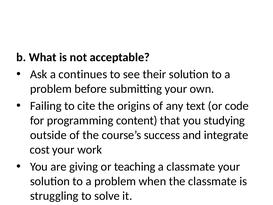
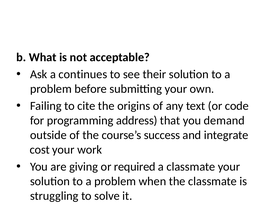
content: content -> address (137, 120)
studying: studying -> demand (224, 120)
teaching: teaching -> required (135, 167)
